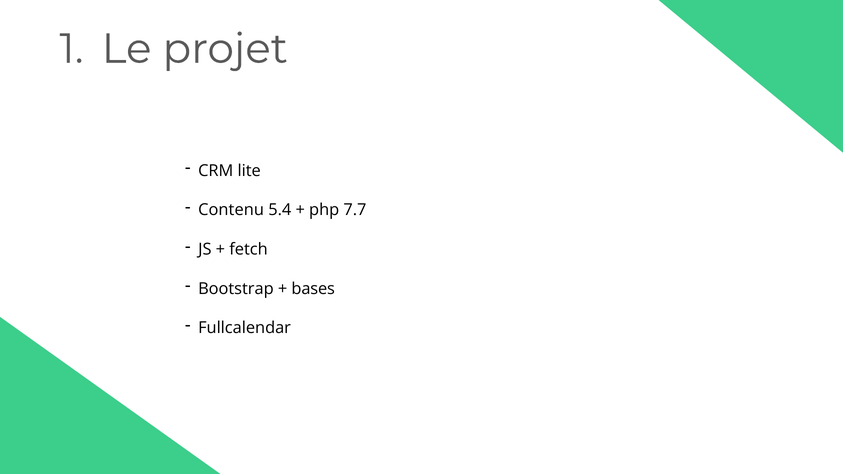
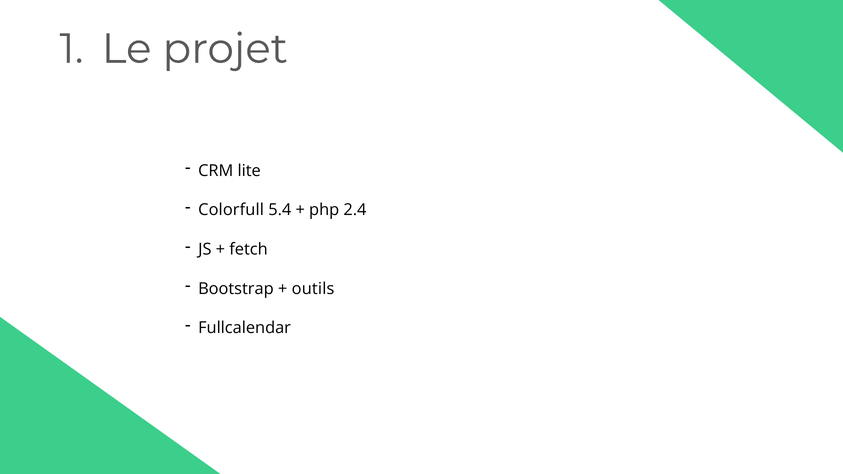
Contenu: Contenu -> Colorfull (231, 210)
7.7: 7.7 -> 2.4 (355, 210)
bases: bases -> outils (313, 289)
